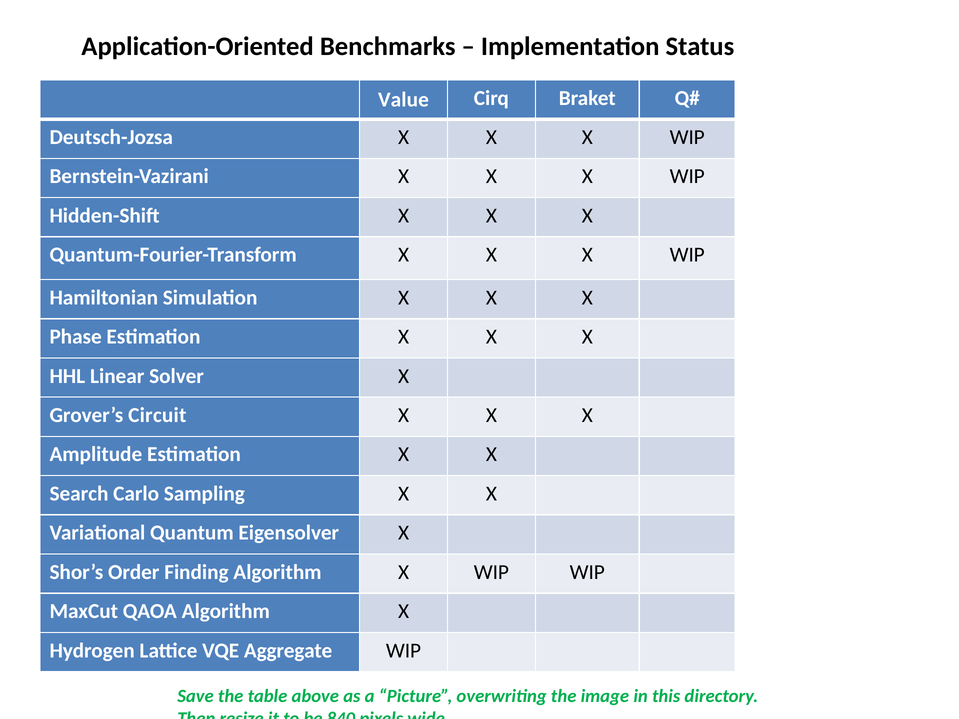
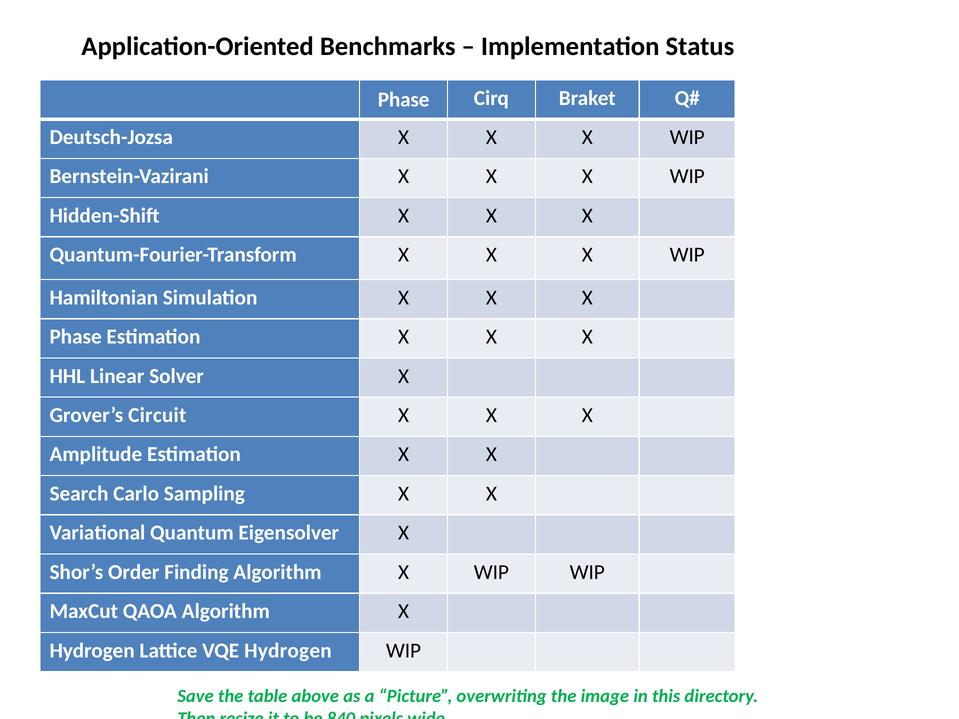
Value: Value -> Phase (404, 100)
VQE Aggregate: Aggregate -> Hydrogen (288, 651)
